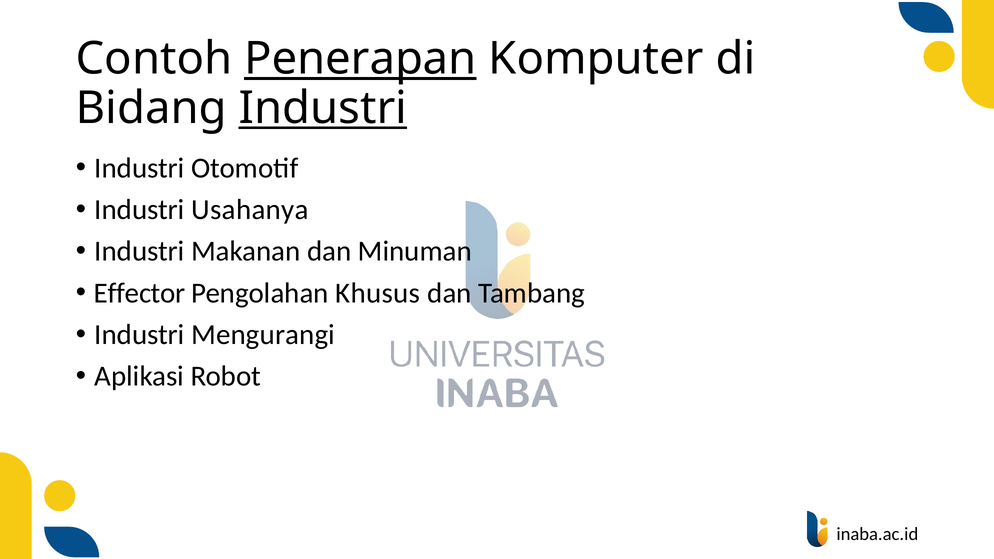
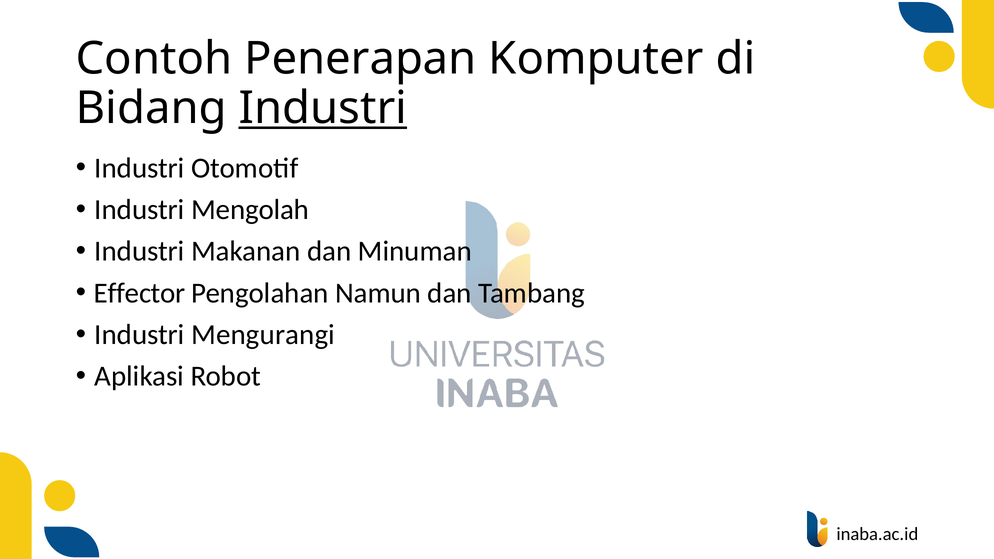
Penerapan underline: present -> none (360, 59)
Usahanya: Usahanya -> Mengolah (250, 210)
Khusus: Khusus -> Namun (378, 293)
